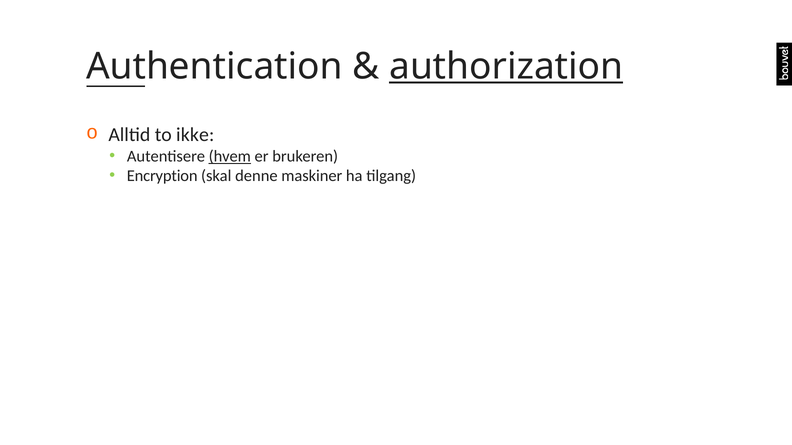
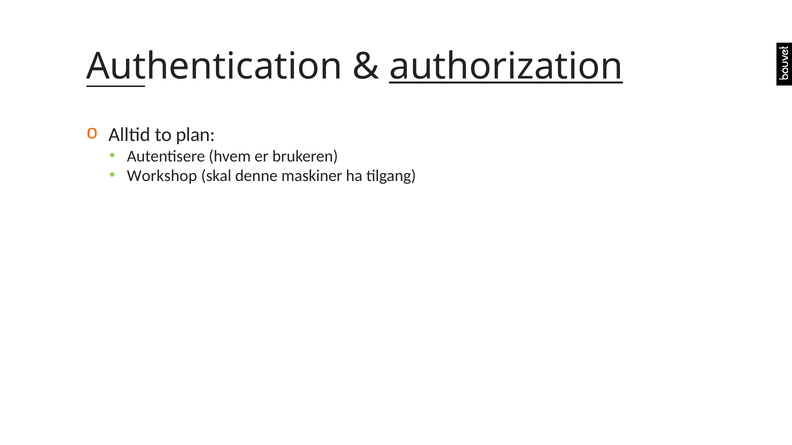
ikke: ikke -> plan (195, 135)
hvem underline: present -> none (230, 156)
Encryption: Encryption -> Workshop (162, 176)
